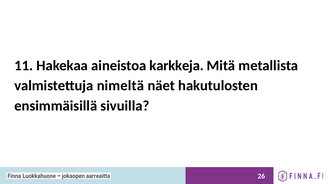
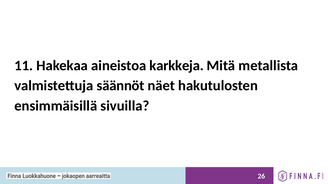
nimeltä: nimeltä -> säännöt (121, 86)
